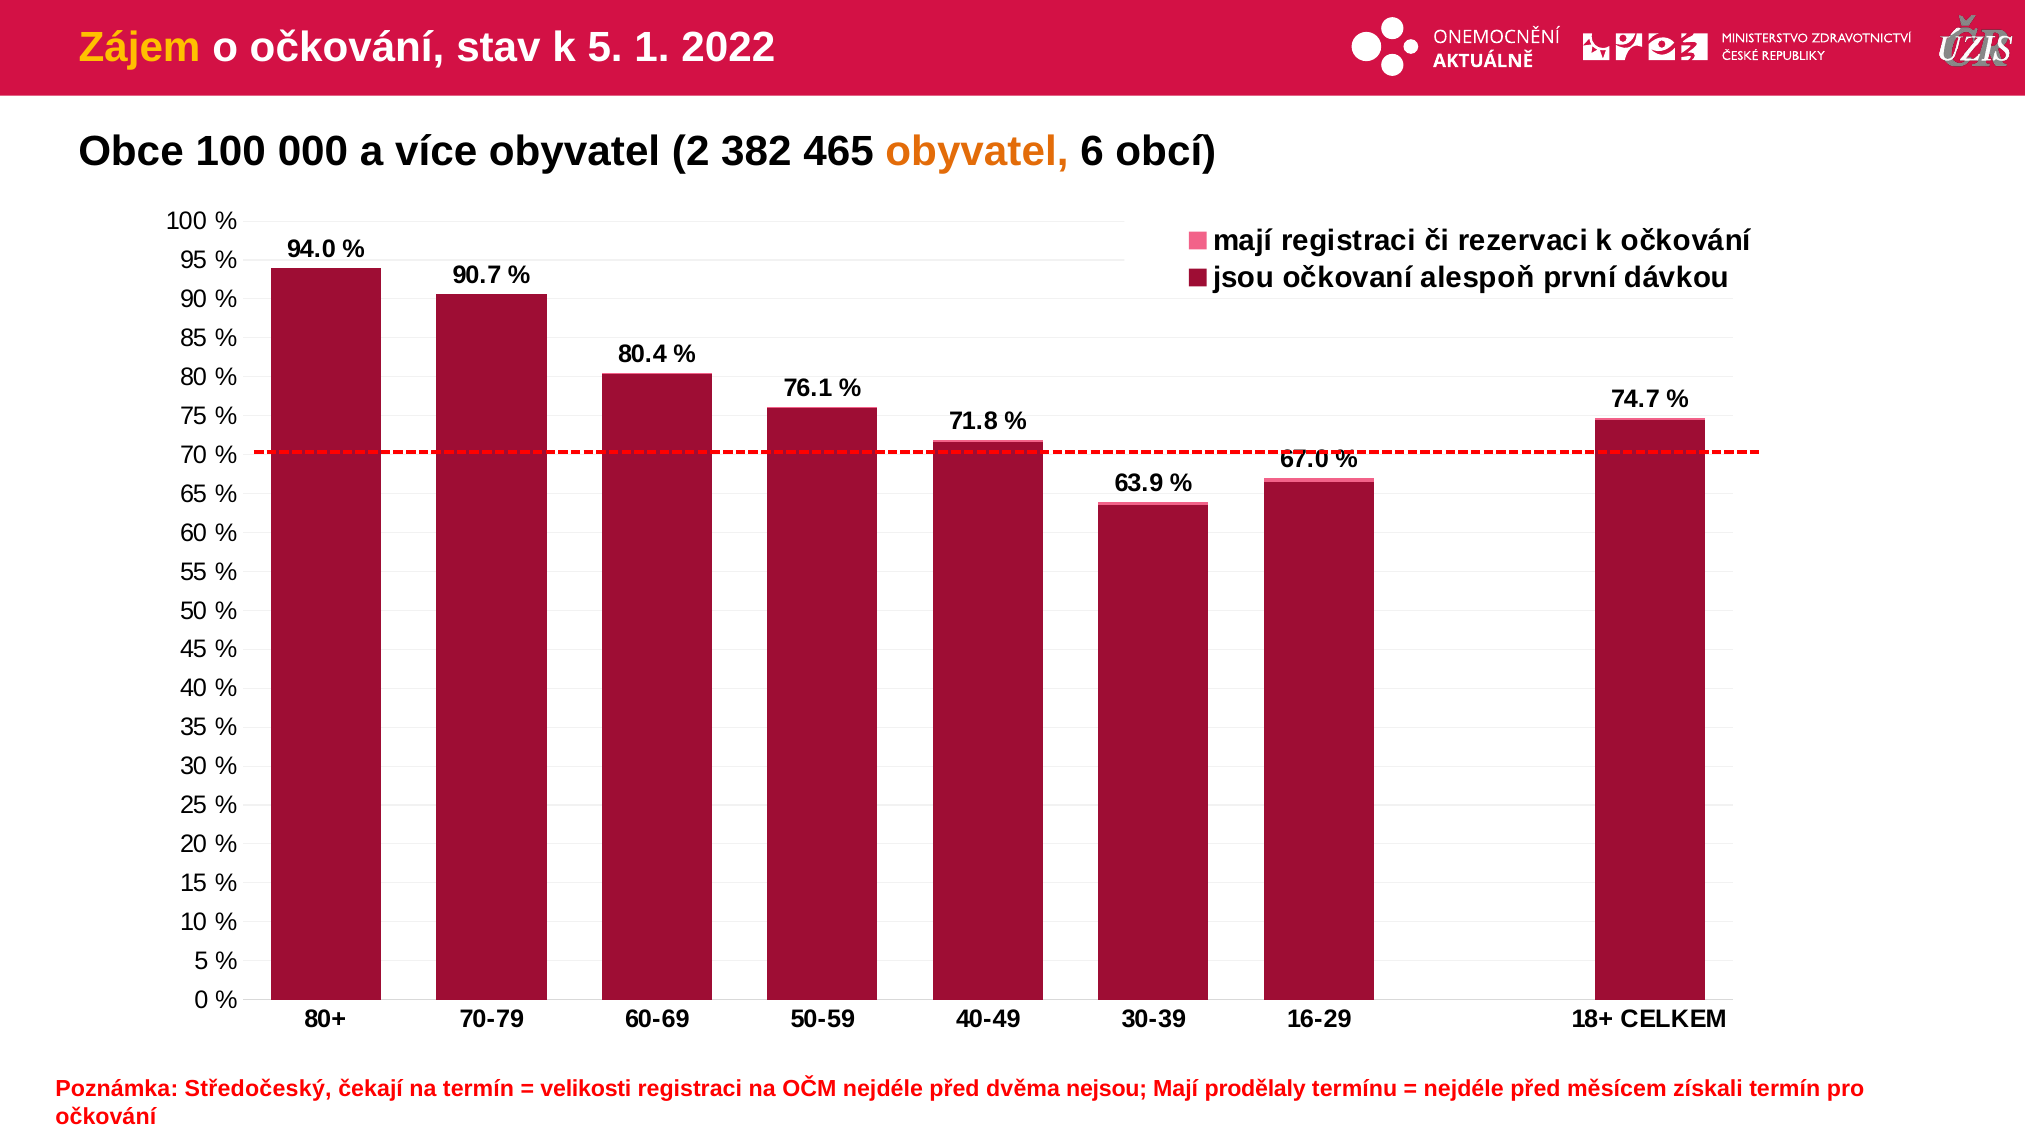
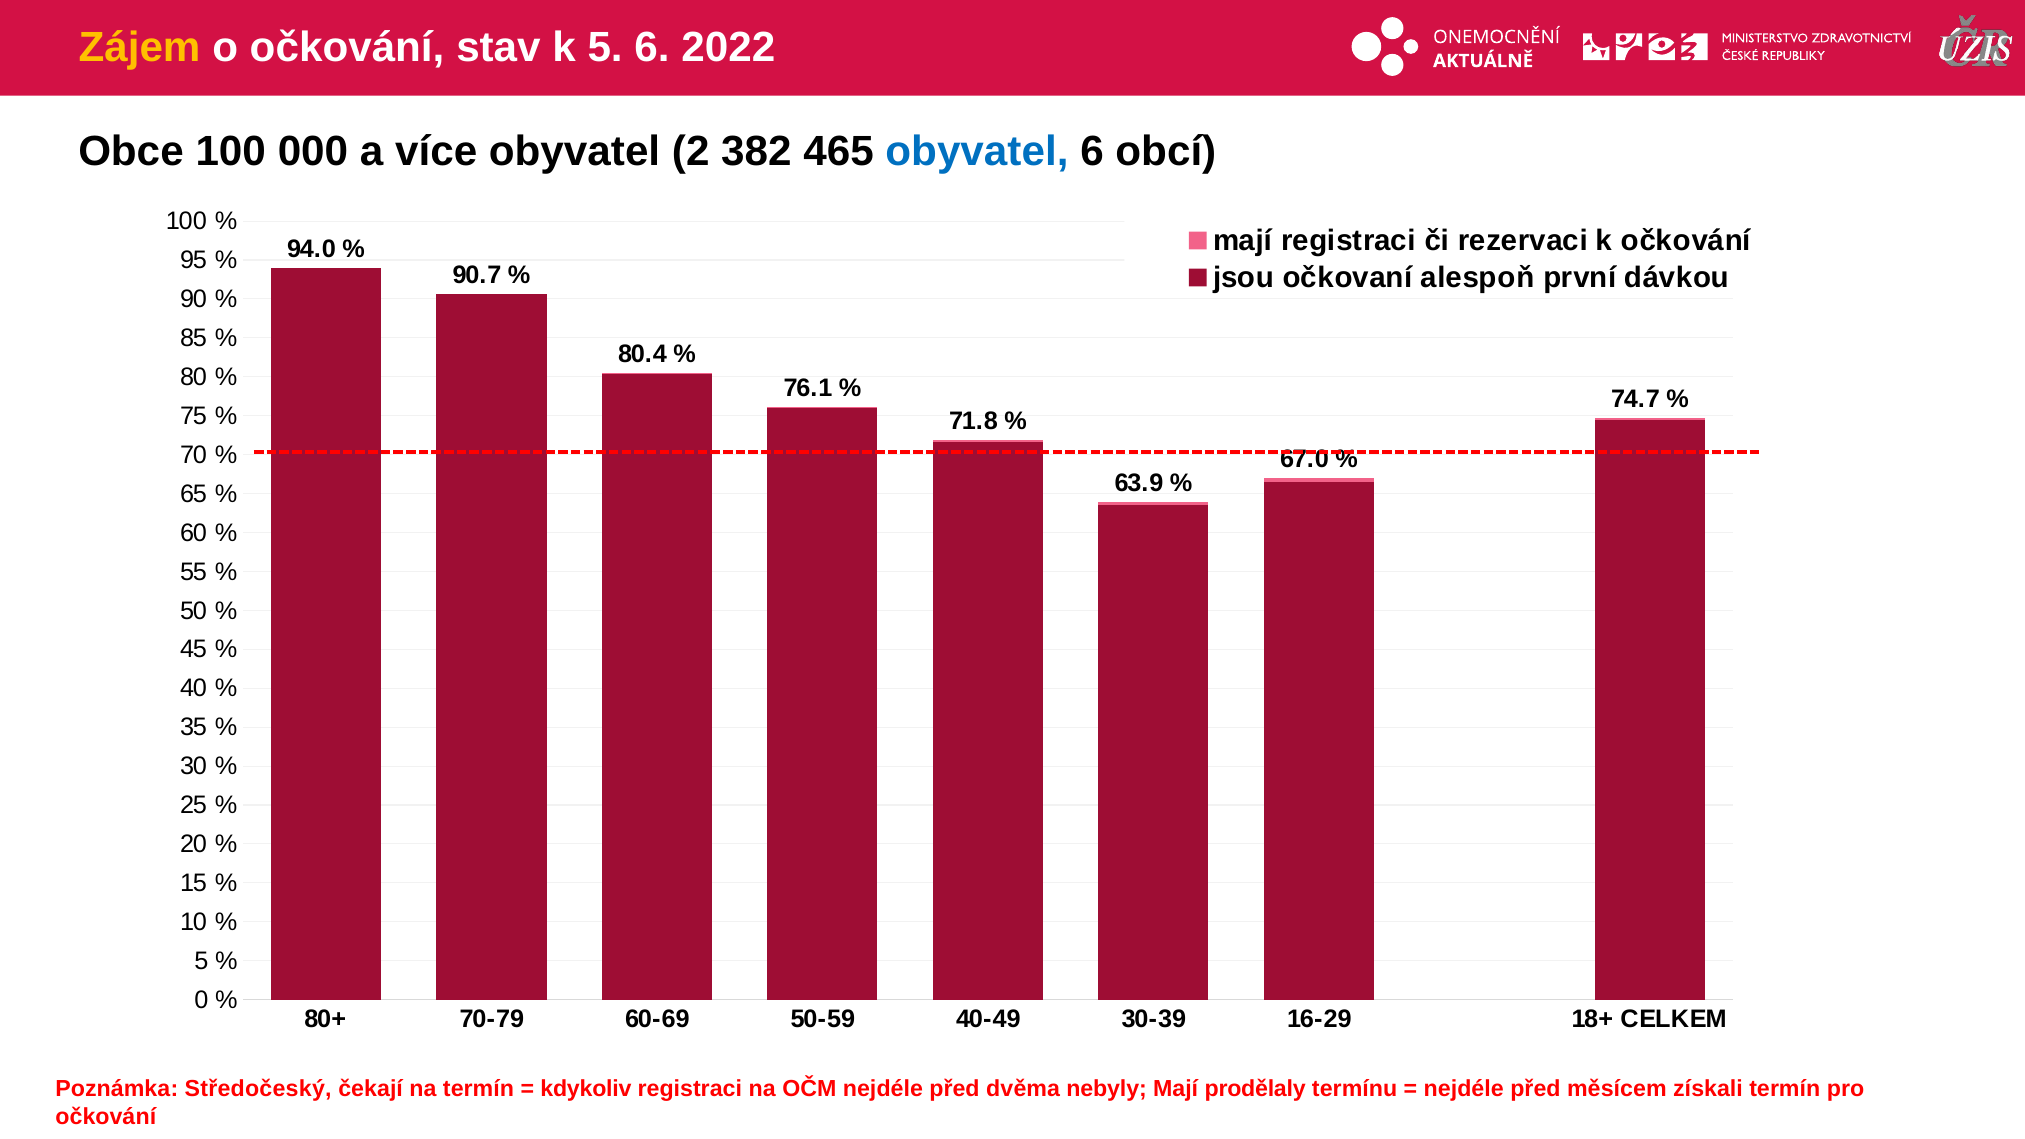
5 1: 1 -> 6 (652, 48)
obyvatel colour: orange -> blue (977, 151)
velikosti: velikosti -> kdykoliv (586, 1089)
nejsou: nejsou -> nebyly (1107, 1089)
